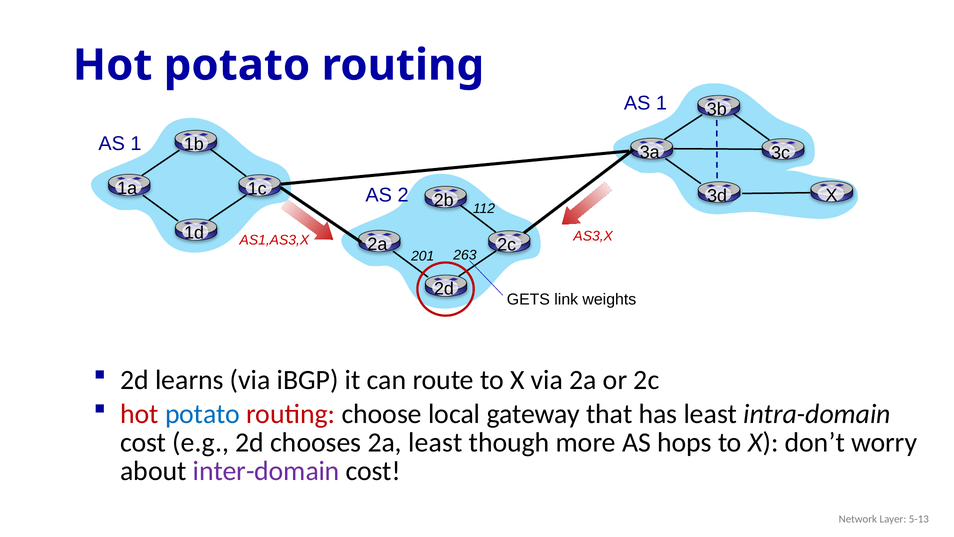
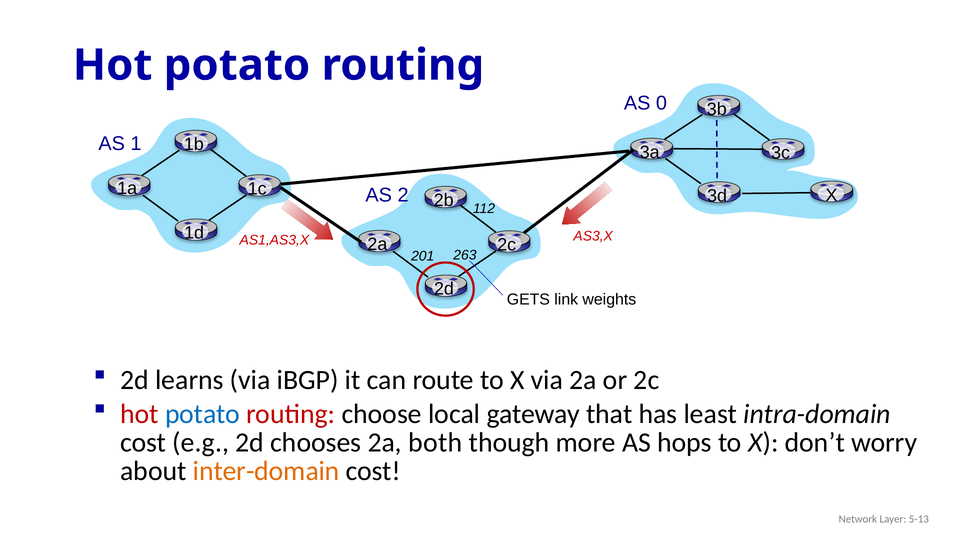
1: 1 -> 0 (662, 103)
2a least: least -> both (435, 442)
inter-domain colour: purple -> orange (266, 470)
